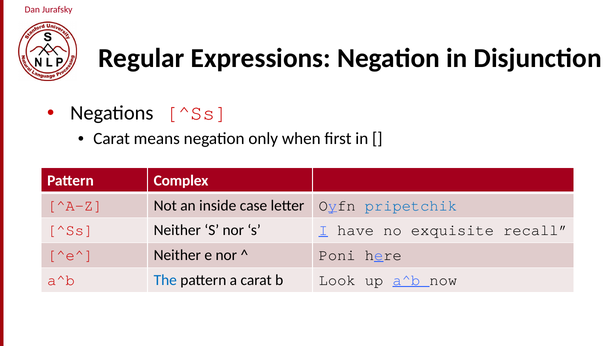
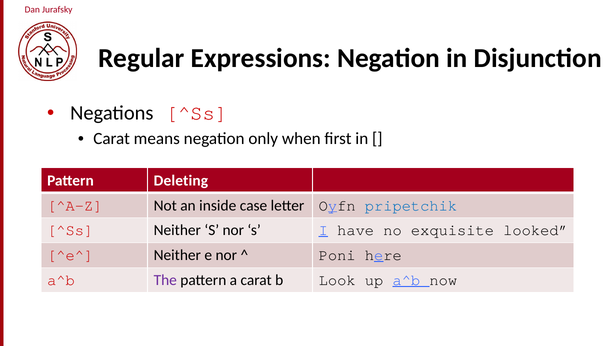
Complex: Complex -> Deleting (181, 180)
recall: recall -> looked (536, 230)
The colour: blue -> purple (165, 280)
